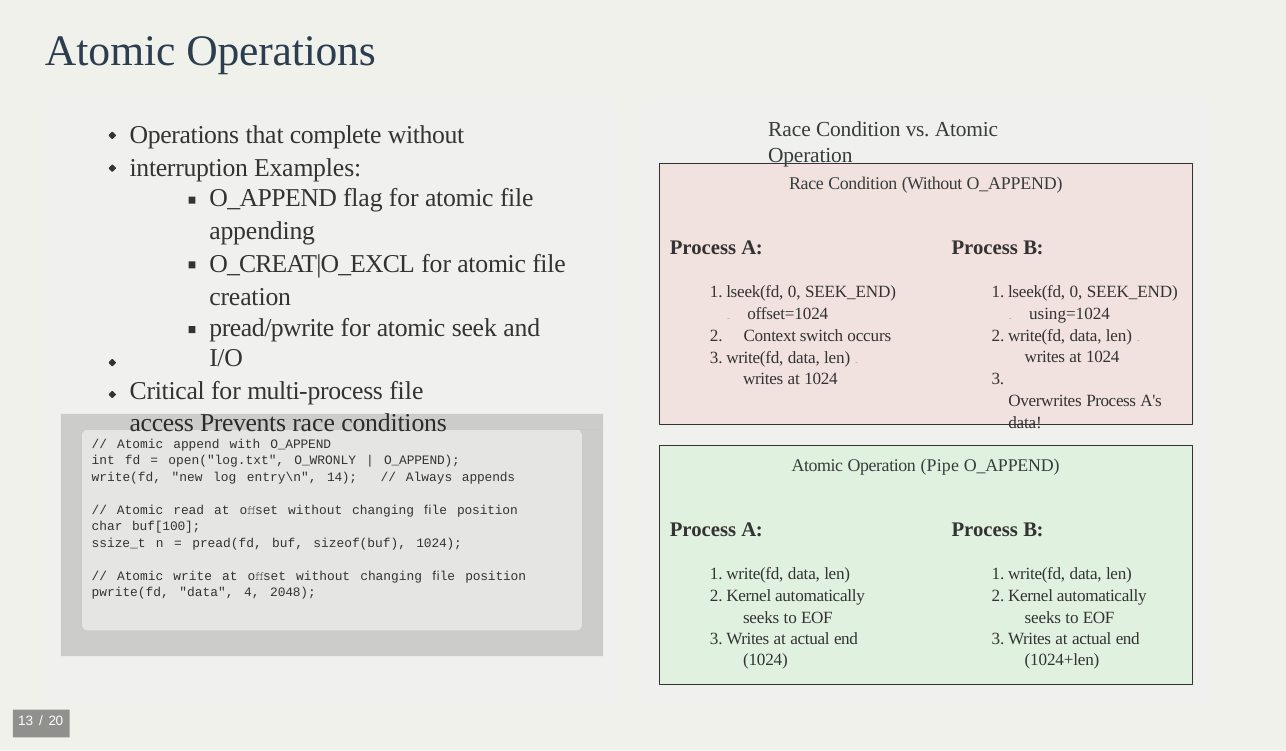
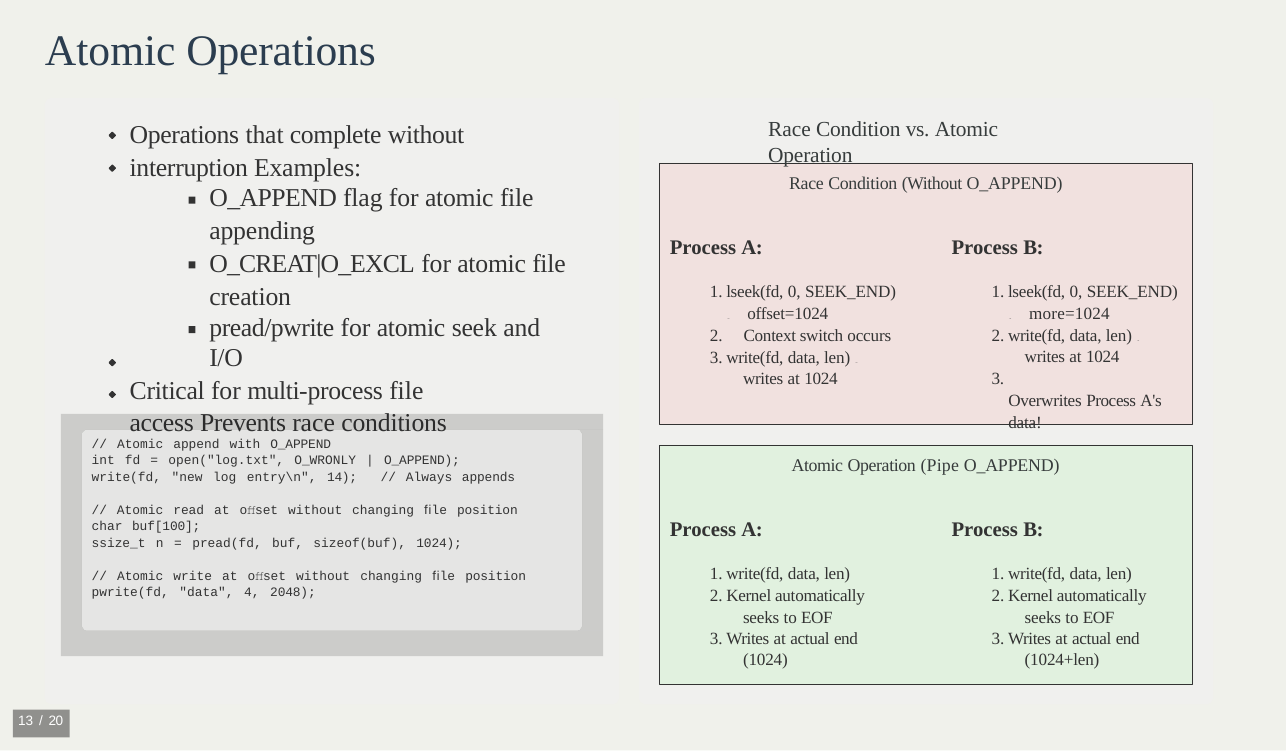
using=1024: using=1024 -> more=1024 (1069, 314)
